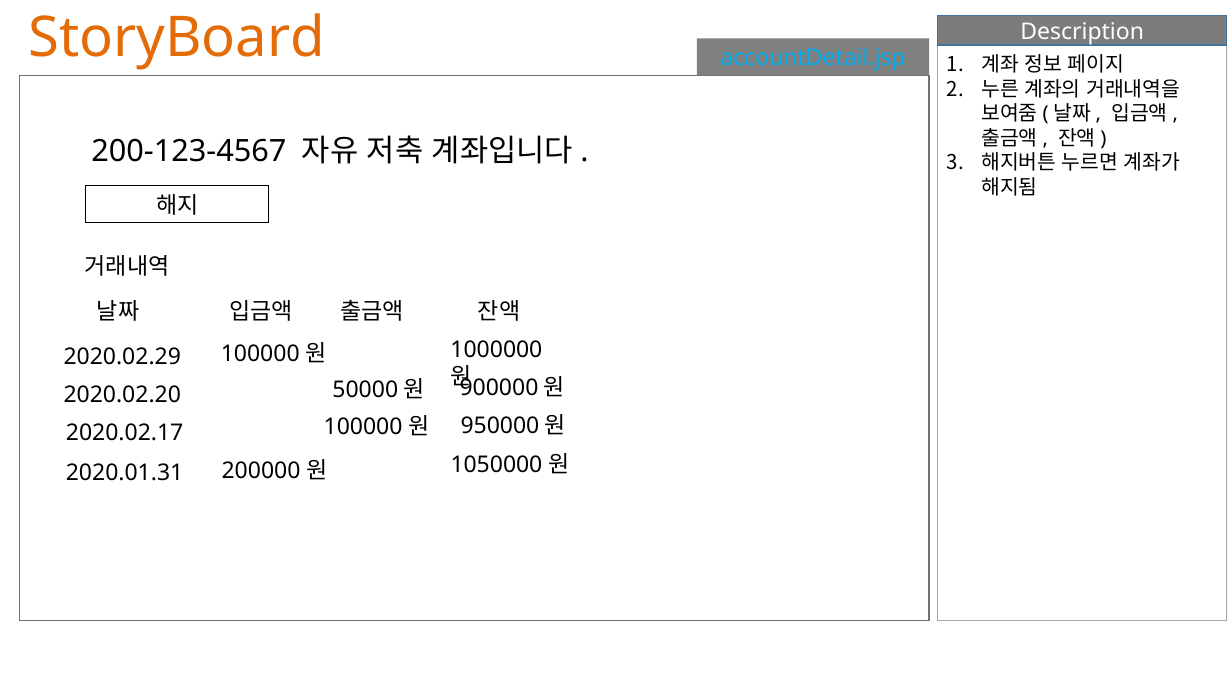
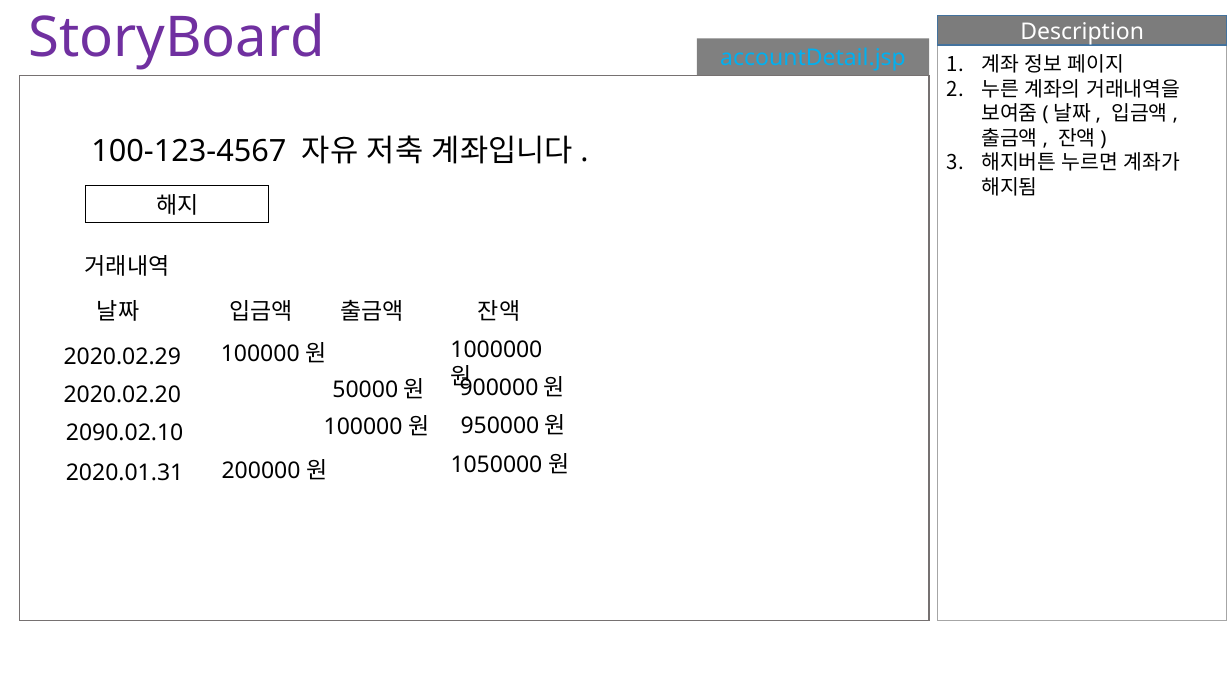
StoryBoard colour: orange -> purple (177, 38)
200-123-4567: 200-123-4567 -> 100-123-4567 (189, 151)
2020.02.17: 2020.02.17 -> 2090.02.10 (125, 433)
